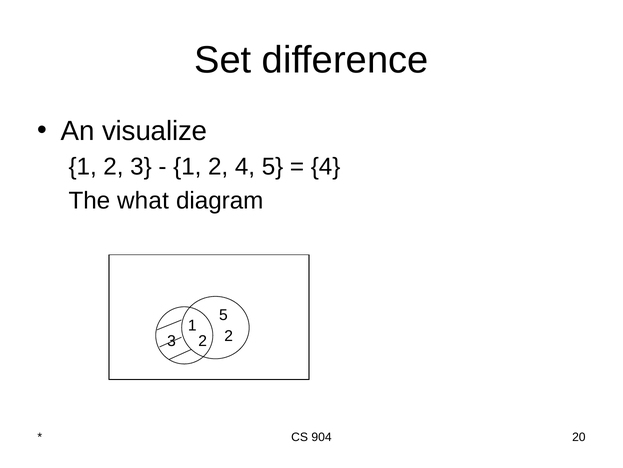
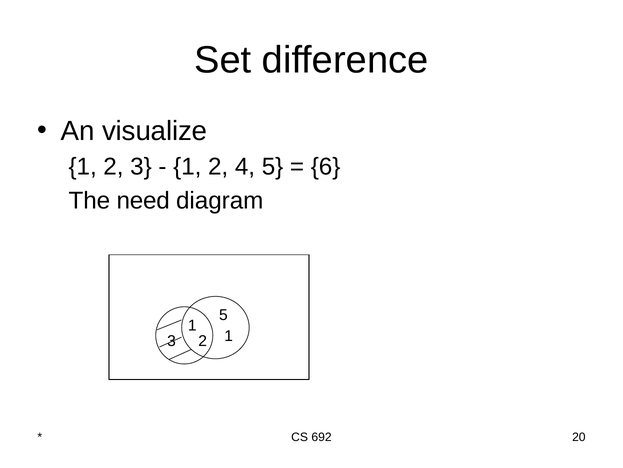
4: 4 -> 6 (326, 166)
what: what -> need (143, 200)
3 2: 2 -> 1 (229, 335)
904: 904 -> 692 (322, 437)
